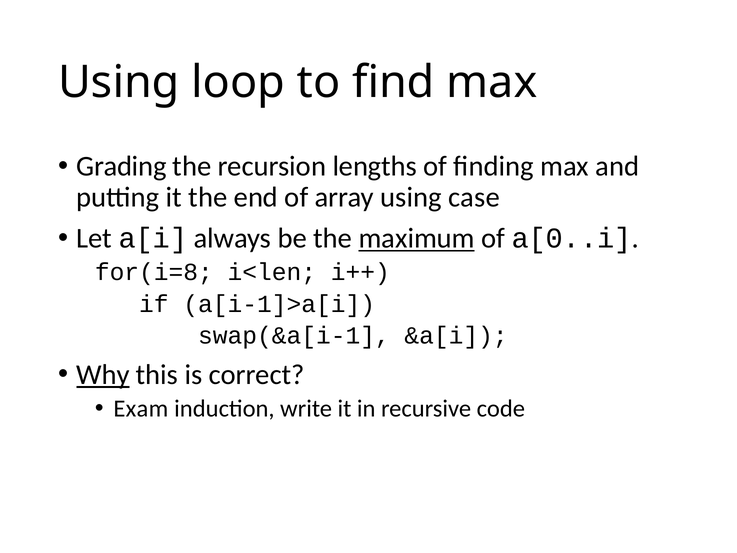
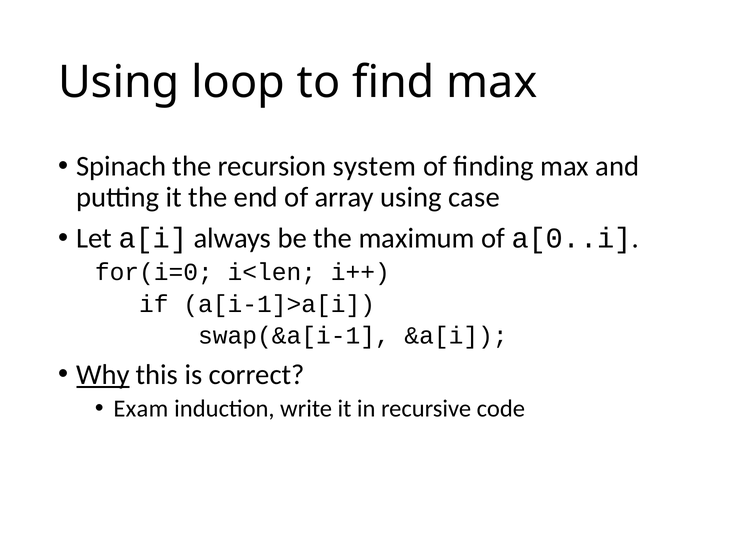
Grading: Grading -> Spinach (121, 166)
lengths: lengths -> system (375, 166)
maximum underline: present -> none (417, 238)
for(i=8: for(i=8 -> for(i=0 (154, 272)
